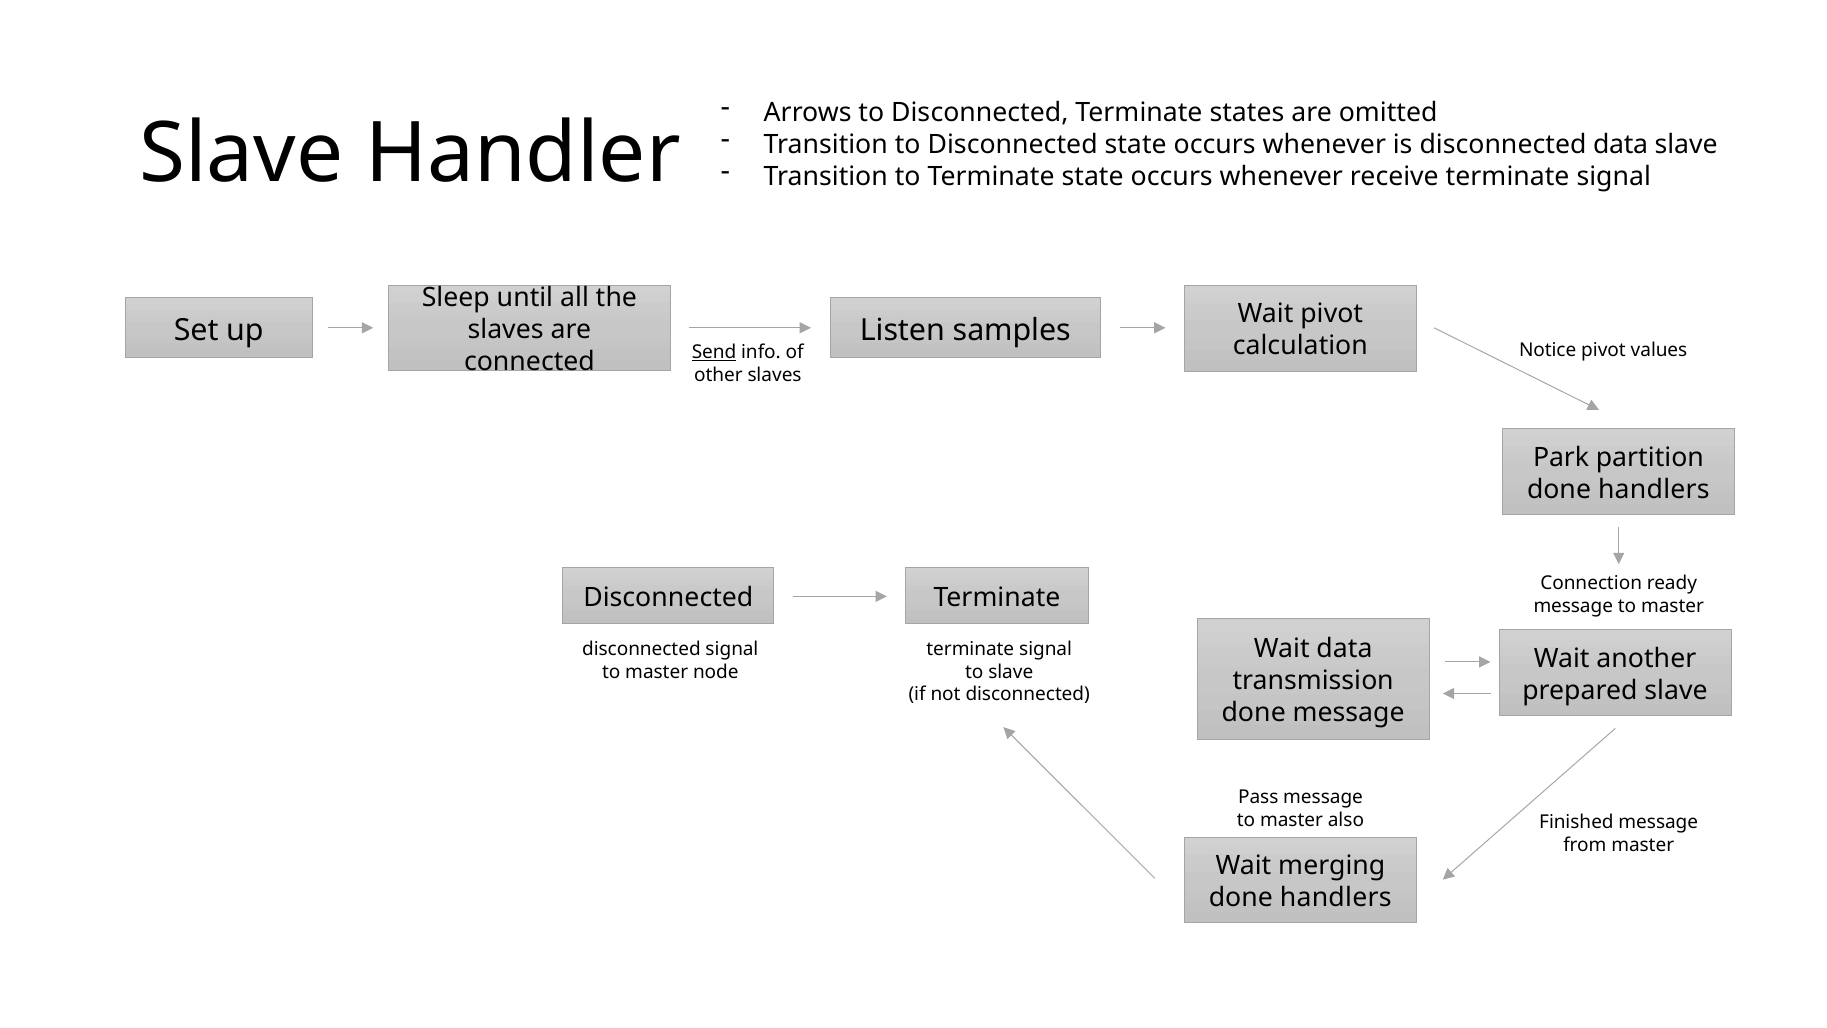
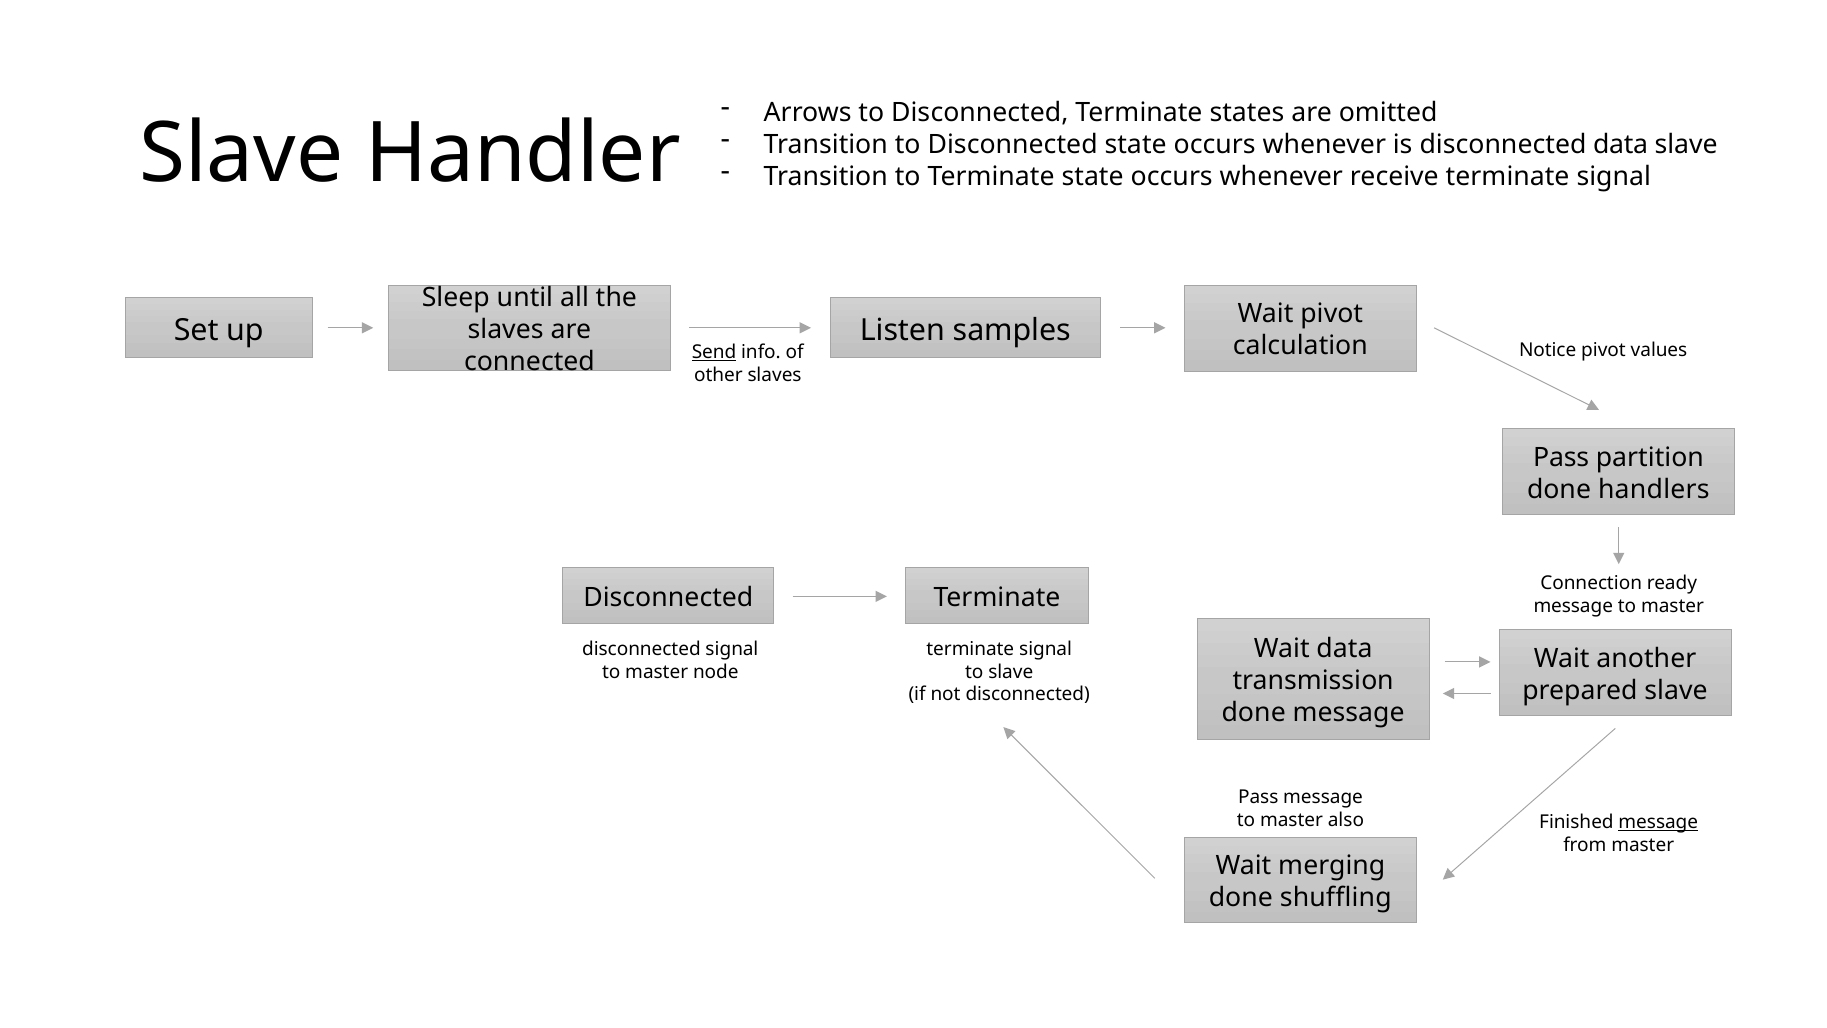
Park: Park -> Pass (1561, 457)
message underline: none -> present (1658, 822)
handlers: handlers -> shuffling (1336, 898)
